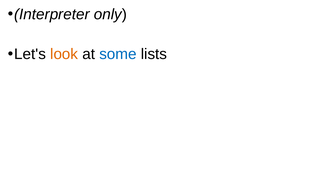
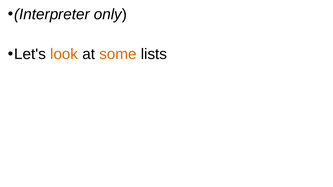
some colour: blue -> orange (118, 54)
